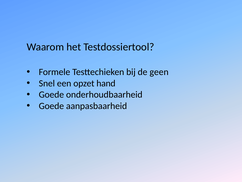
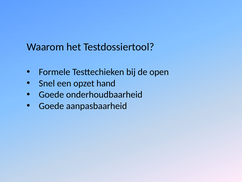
geen: geen -> open (159, 72)
